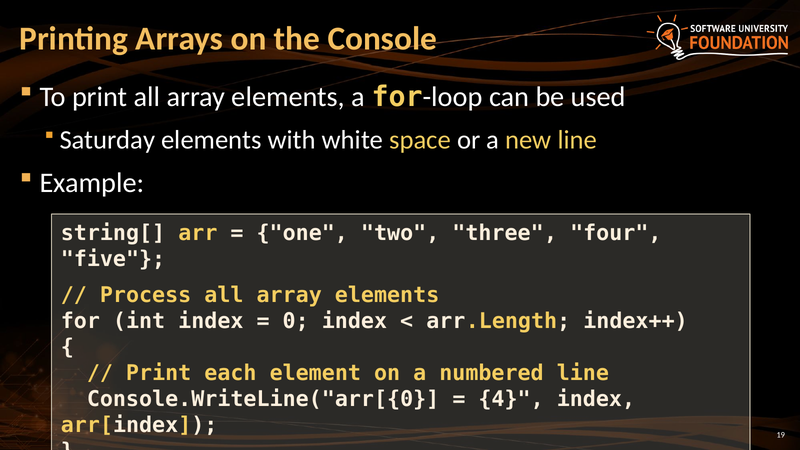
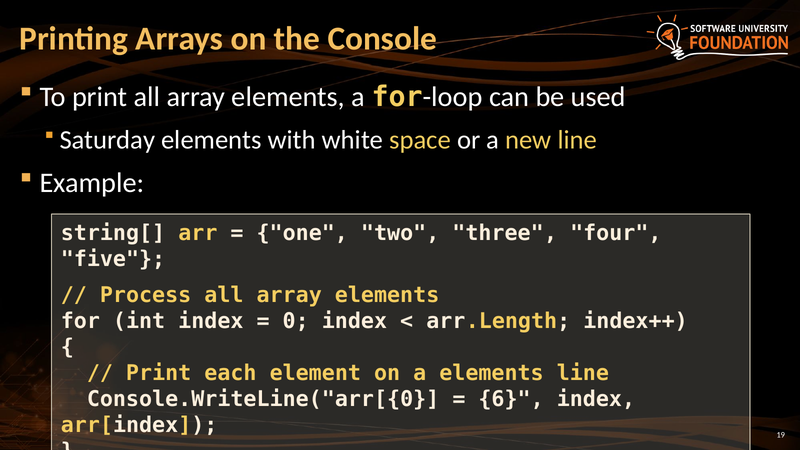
a numbered: numbered -> elements (491, 373)
4: 4 -> 6 (511, 399)
